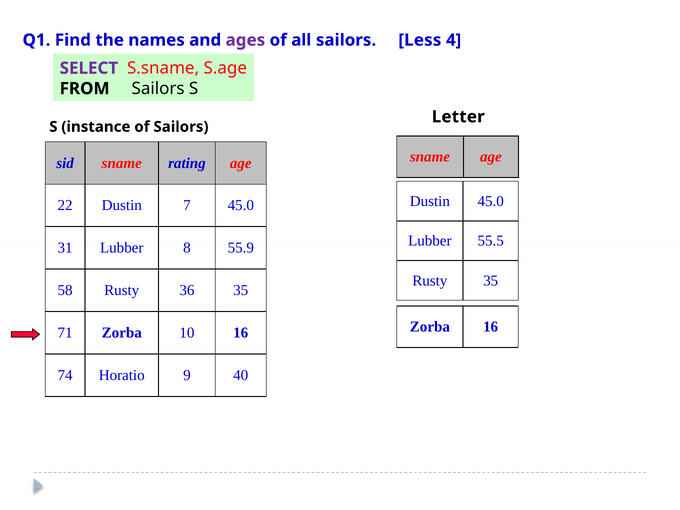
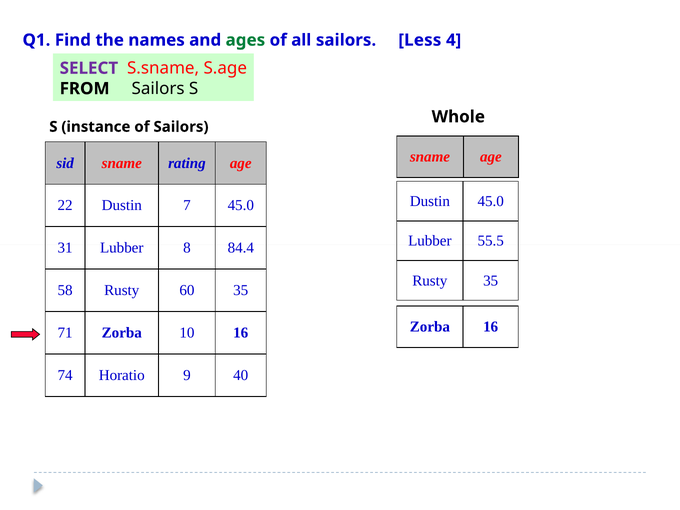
ages colour: purple -> green (245, 40)
Letter: Letter -> Whole (458, 117)
55.9: 55.9 -> 84.4 (241, 248)
36: 36 -> 60 (187, 290)
